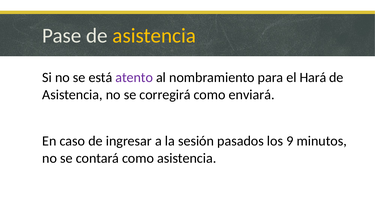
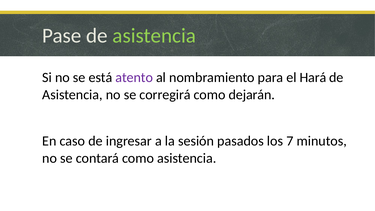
asistencia colour: yellow -> light green (154, 36)
enviará: enviará -> dejarán (252, 95)
9: 9 -> 7 (290, 141)
